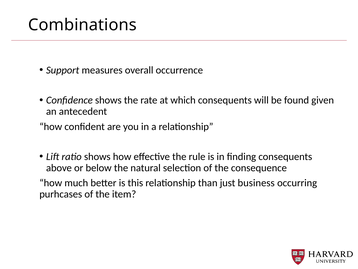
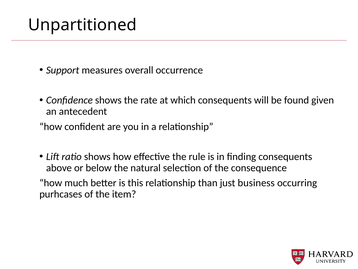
Combinations: Combinations -> Unpartitioned (82, 25)
